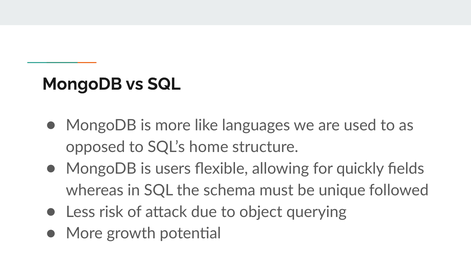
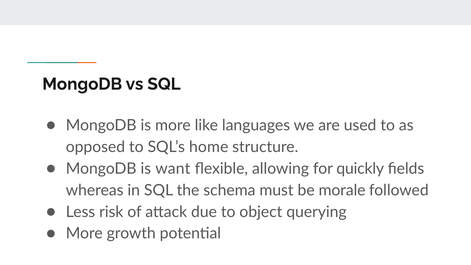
users: users -> want (173, 168)
unique: unique -> morale (342, 190)
